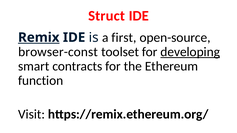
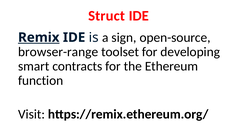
first: first -> sign (124, 38)
browser-const: browser-const -> browser-range (58, 52)
developing underline: present -> none (190, 52)
